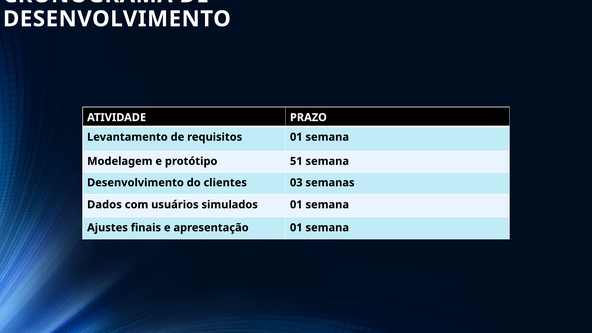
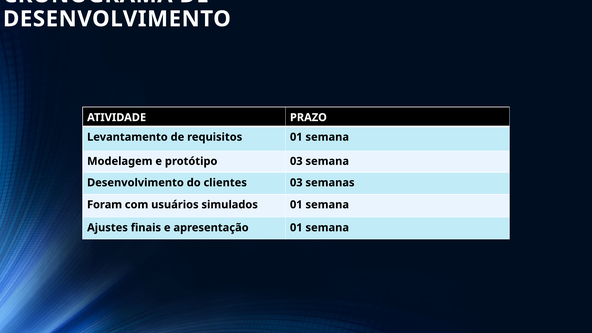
protótipo 51: 51 -> 03 (296, 161)
Dados: Dados -> Foram (105, 205)
